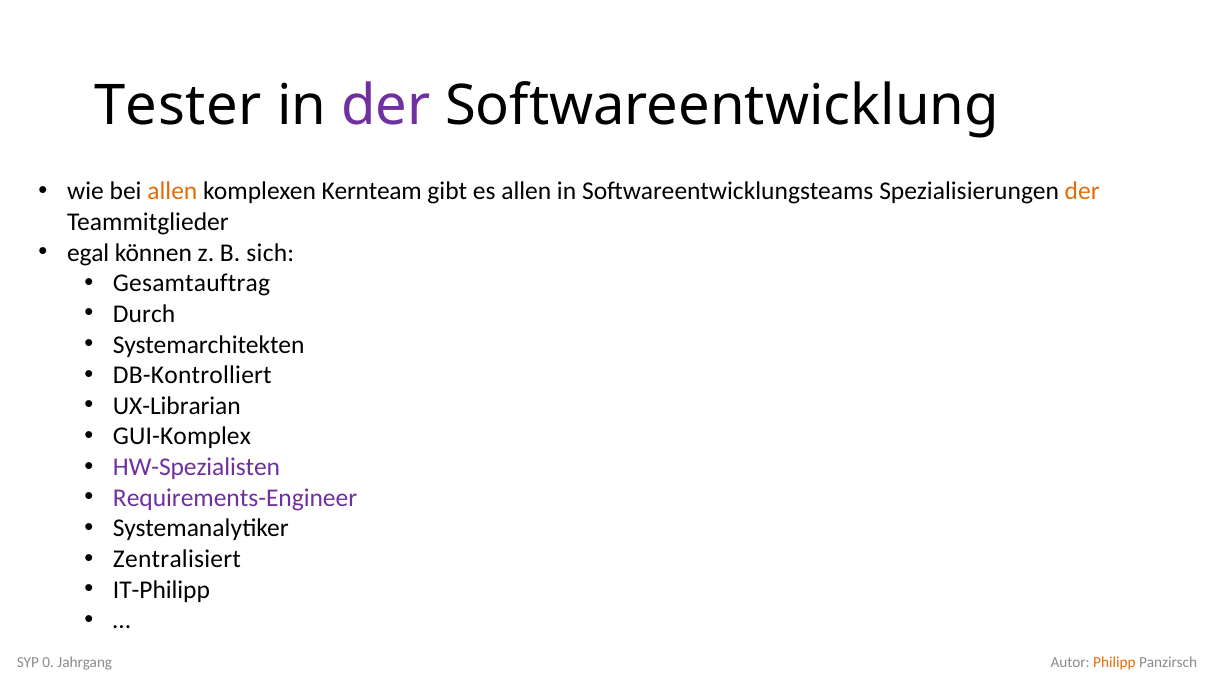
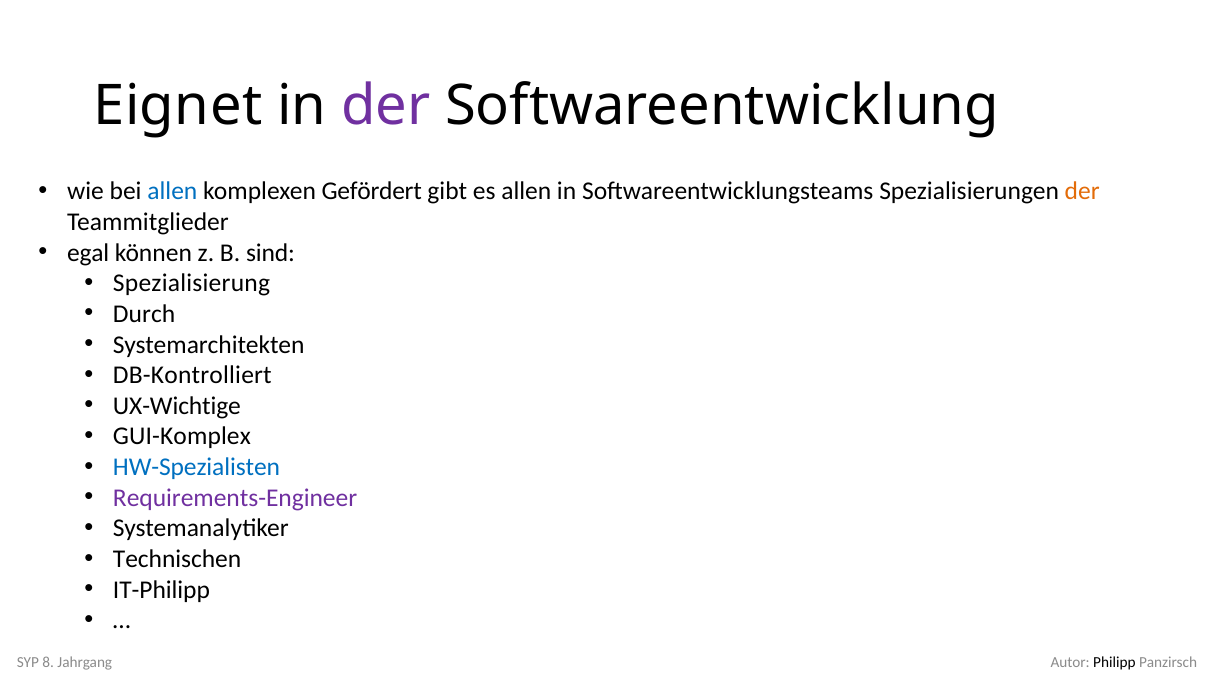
Tester: Tester -> Eignet (178, 106)
allen colour: orange -> blue (172, 191)
Kernteam: Kernteam -> Gefördert (372, 191)
sich: sich -> sind (271, 253)
Gesamtauftrag: Gesamtauftrag -> Spezialisierung (192, 283)
UX-Librarian: UX-Librarian -> UX-Wichtige (177, 406)
HW-Spezialisten colour: purple -> blue (197, 467)
Zentralisiert: Zentralisiert -> Technischen (177, 559)
0: 0 -> 8 (48, 662)
Philipp colour: orange -> black (1114, 662)
